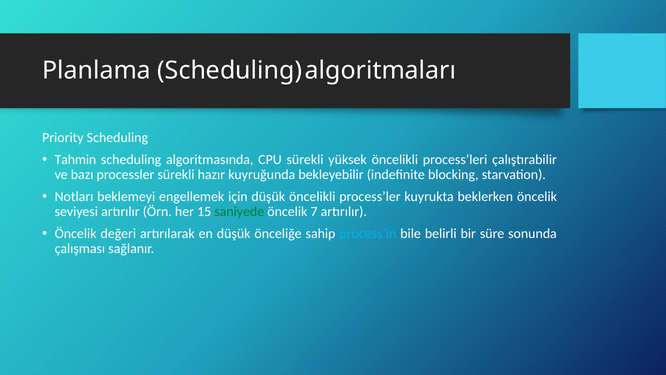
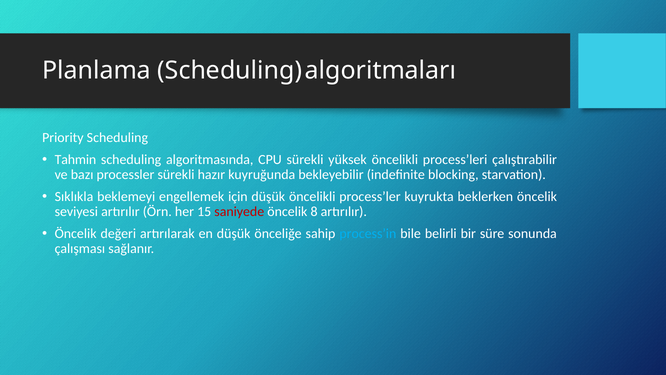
Notları: Notları -> Sıklıkla (74, 196)
saniyede colour: green -> red (239, 211)
7: 7 -> 8 (314, 211)
